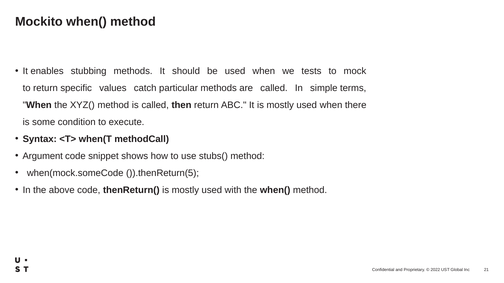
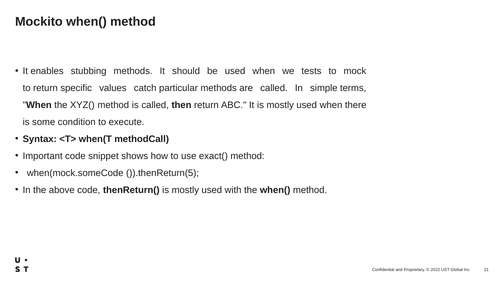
Argument: Argument -> Important (43, 156)
stubs(: stubs( -> exact( (213, 156)
